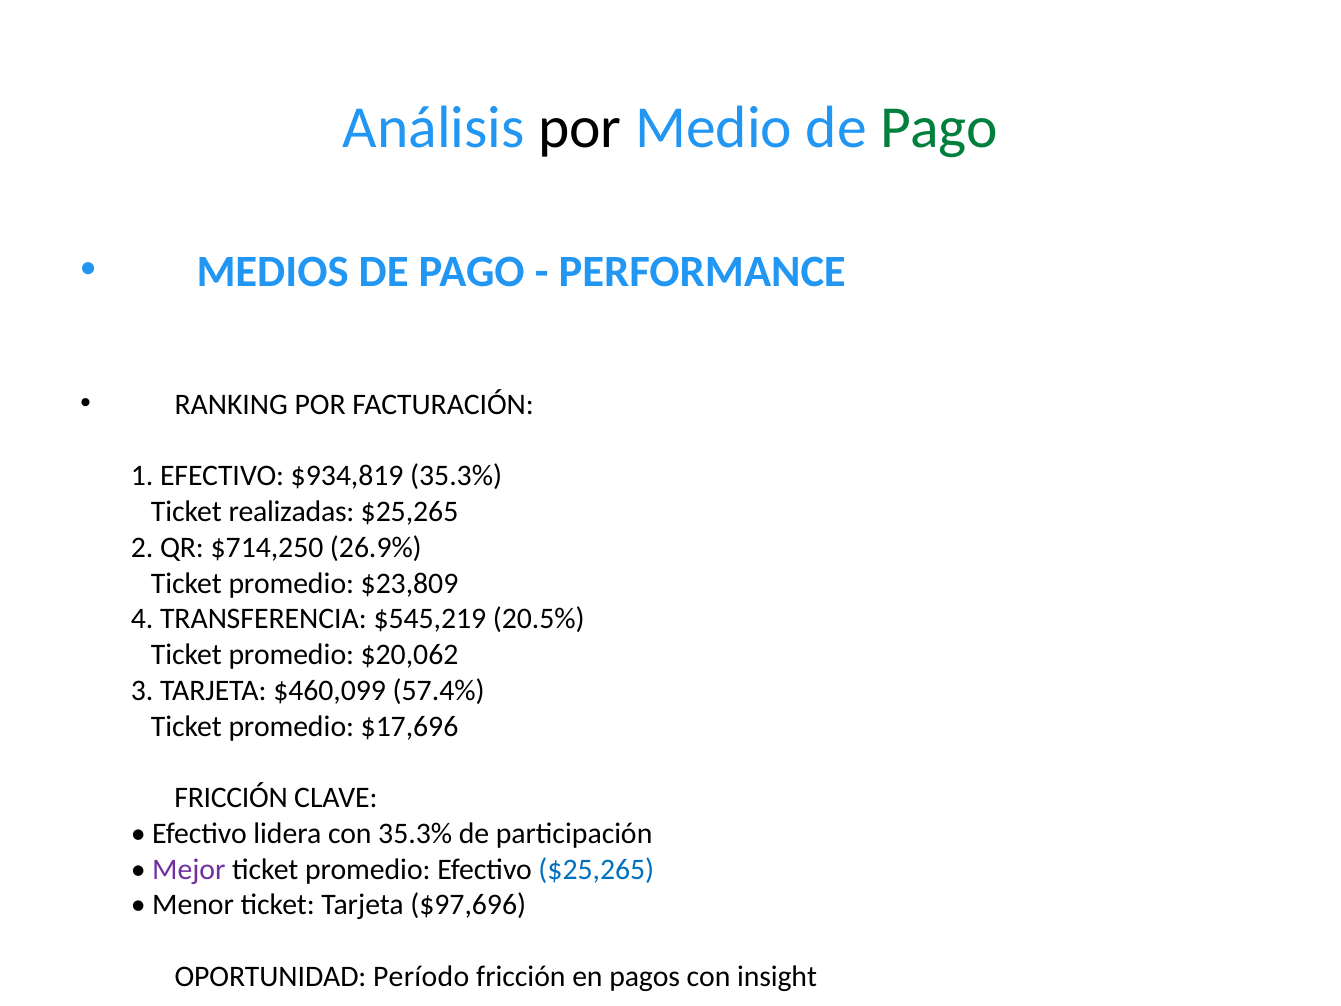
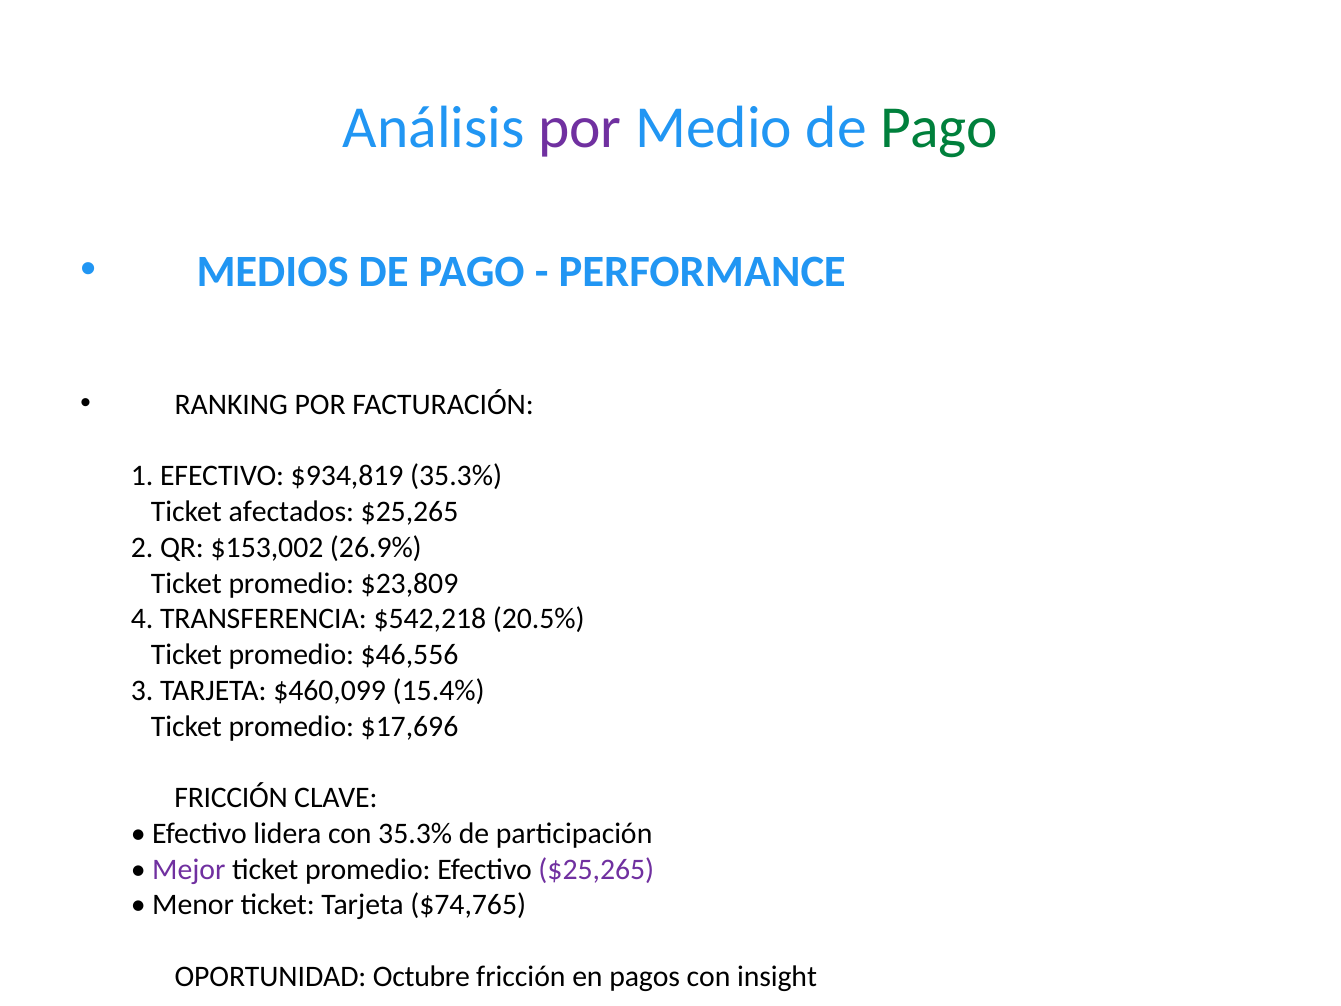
por colour: black -> purple (580, 128)
realizadas: realizadas -> afectados (291, 512)
$714,250: $714,250 -> $153,002 (267, 547)
$545,219: $545,219 -> $542,218 (430, 619)
$20,062: $20,062 -> $46,556 (410, 655)
57.4%: 57.4% -> 15.4% (439, 690)
$25,265 colour: blue -> purple (596, 869)
$97,696: $97,696 -> $74,765 (468, 905)
Período: Período -> Octubre (421, 976)
